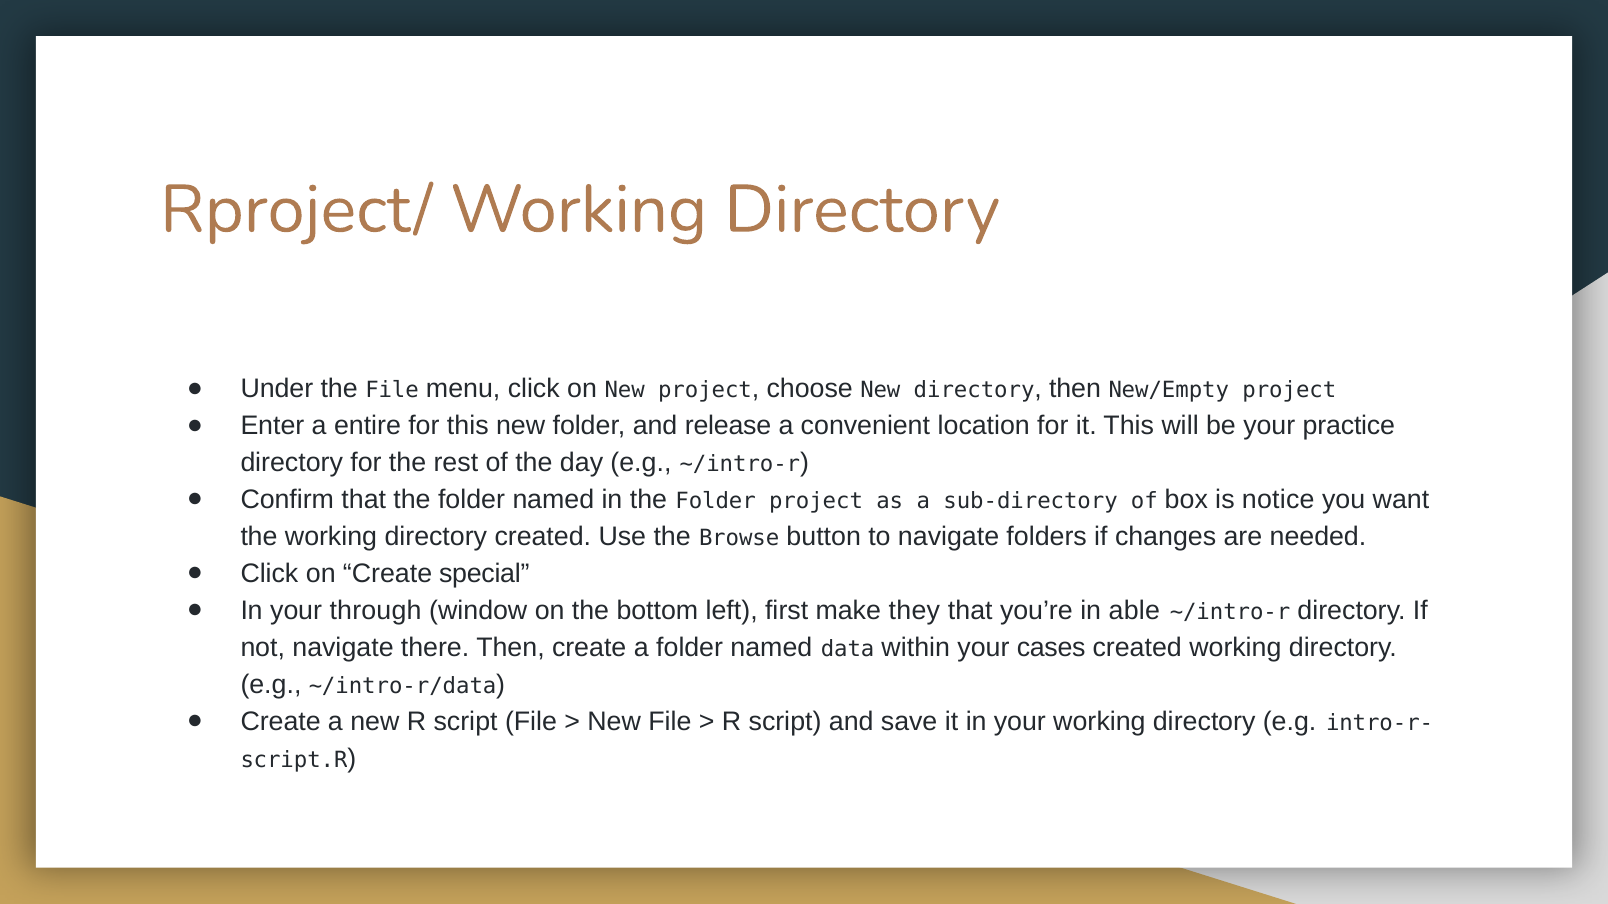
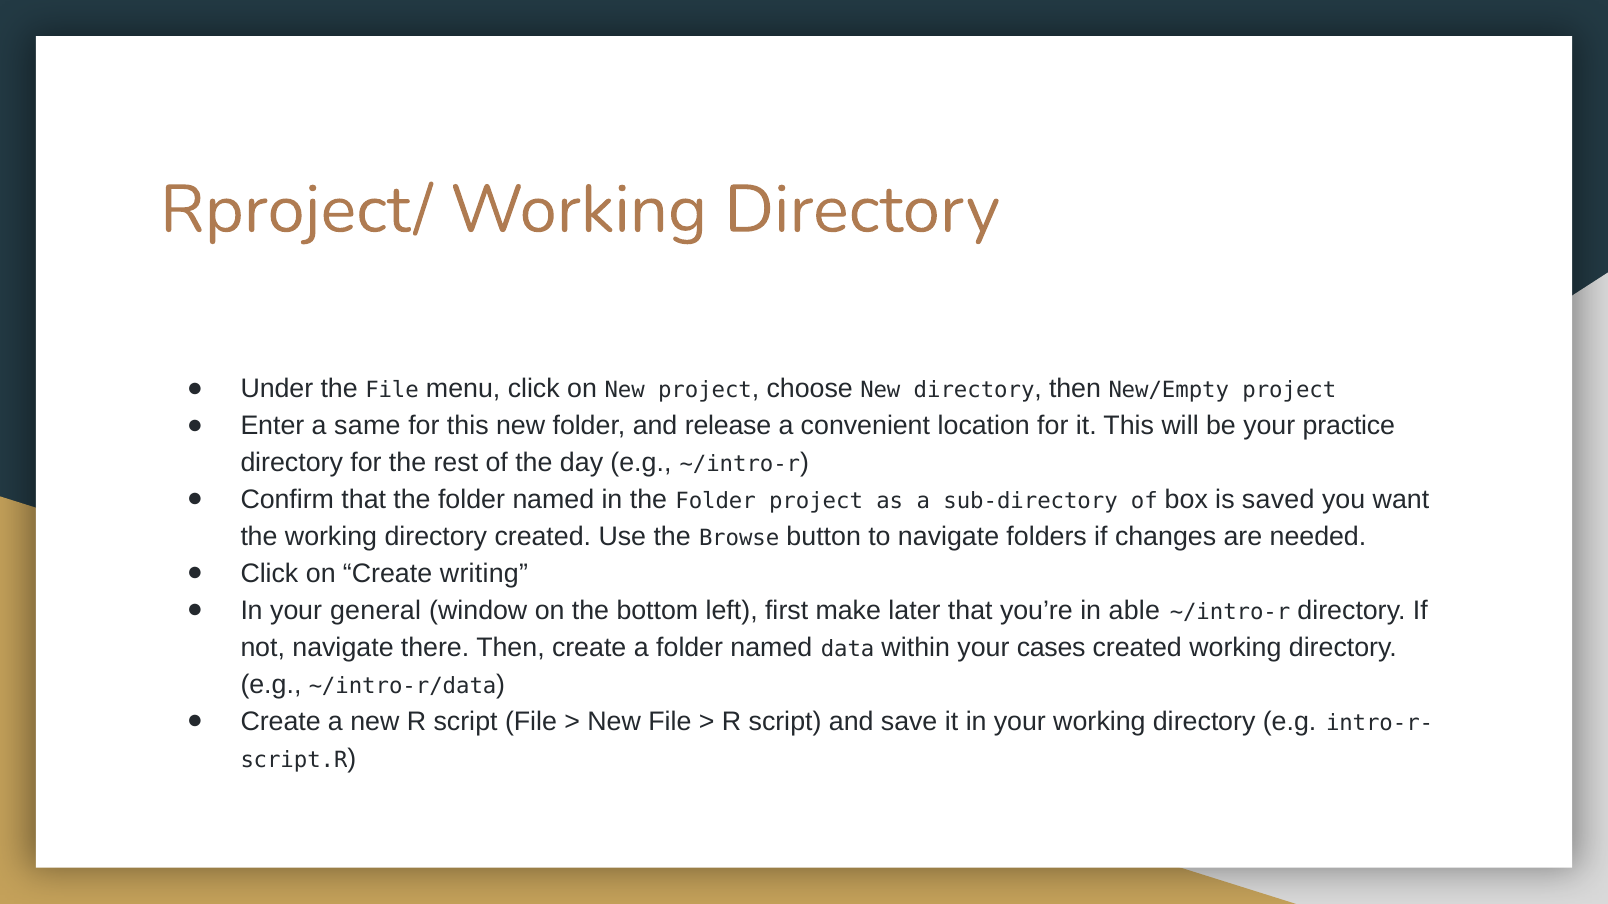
entire: entire -> same (367, 426)
notice: notice -> saved (1278, 500)
special: special -> writing (484, 574)
through: through -> general (376, 611)
they: they -> later (915, 611)
